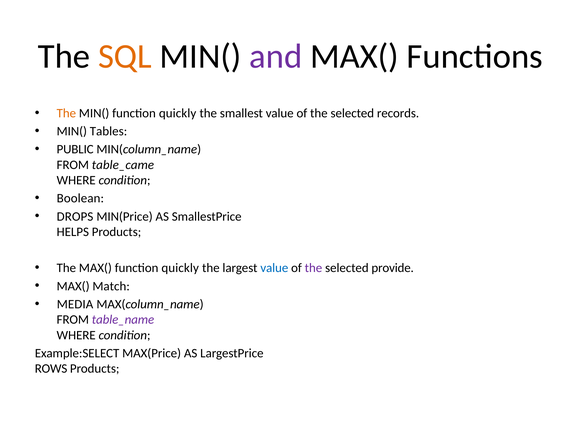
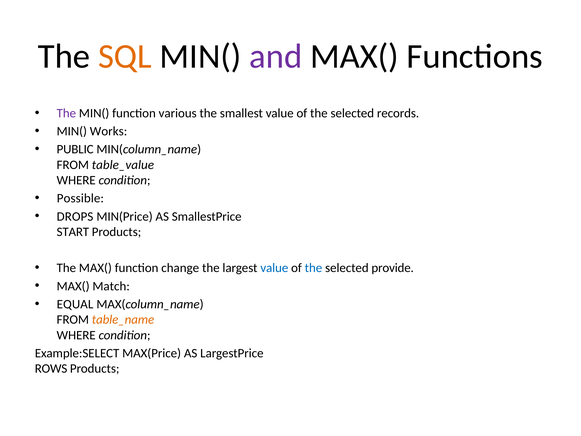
The colour: orange -> purple (66, 113)
MIN( function quickly: quickly -> various (178, 113)
Tables: Tables -> Works (109, 131)
table_came: table_came -> table_value (123, 165)
Boolean: Boolean -> Possible (80, 198)
HELPS: HELPS -> START (73, 232)
MAX( function quickly: quickly -> change (180, 268)
the colour: purple -> blue (313, 268)
MEDIA: MEDIA -> EQUAL (75, 304)
table_name colour: purple -> orange (123, 319)
